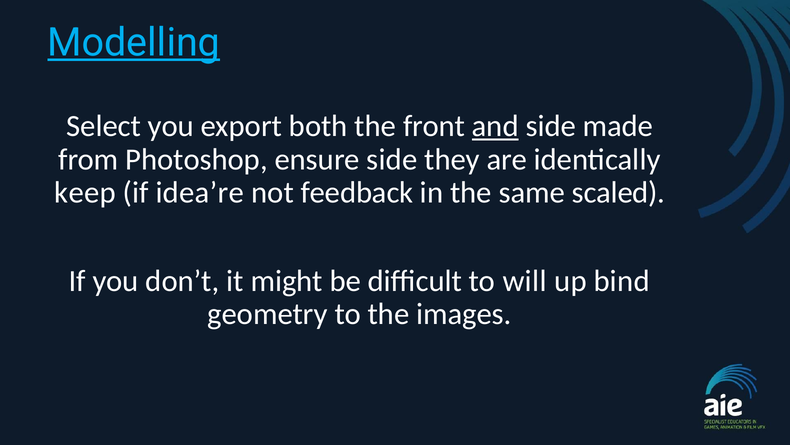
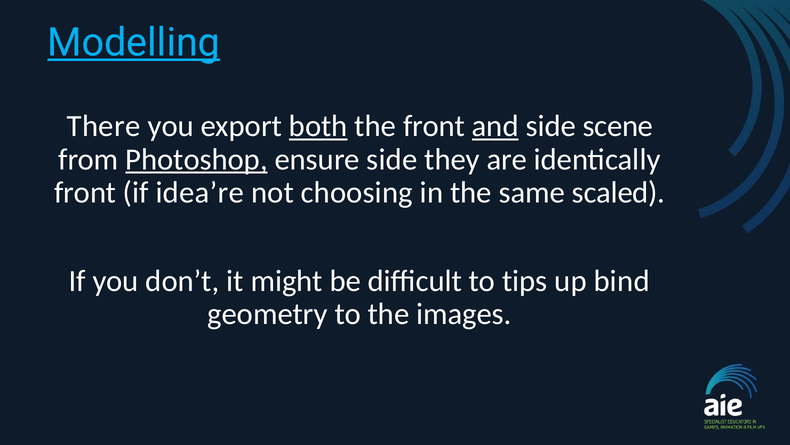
Select: Select -> There (104, 126)
both underline: none -> present (318, 126)
made: made -> scene (618, 126)
Photoshop underline: none -> present (197, 159)
keep: keep -> front (85, 192)
feedback: feedback -> choosing (357, 192)
will: will -> tips (525, 281)
